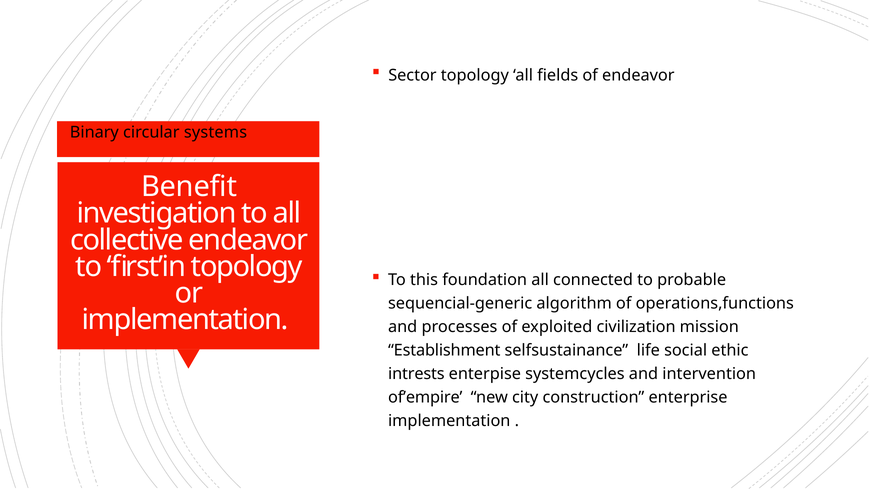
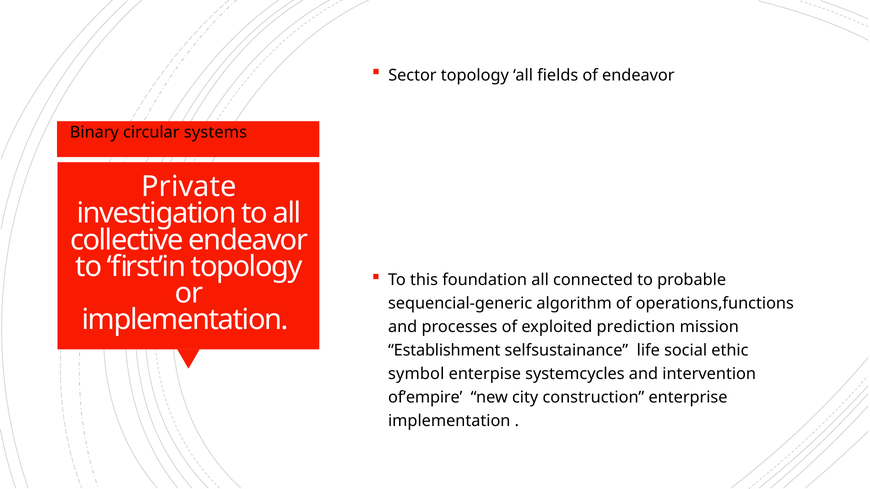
Benefit: Benefit -> Private (189, 187)
civilization: civilization -> prediction (636, 327)
intrests: intrests -> symbol (416, 374)
